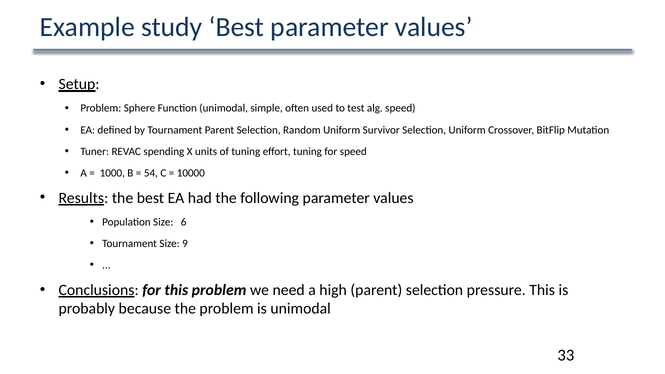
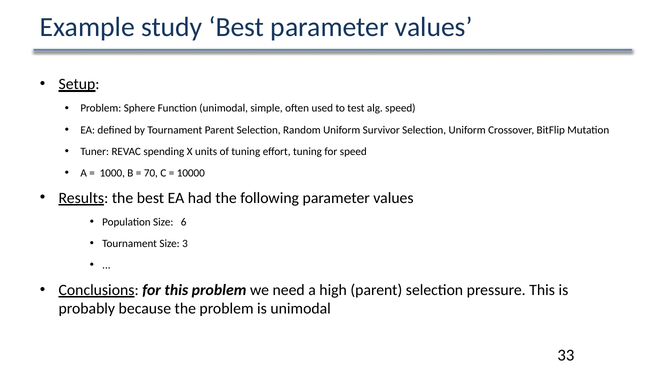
54: 54 -> 70 (151, 173)
9: 9 -> 3 (185, 244)
